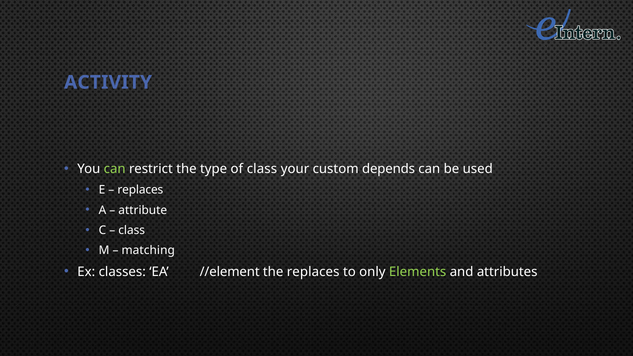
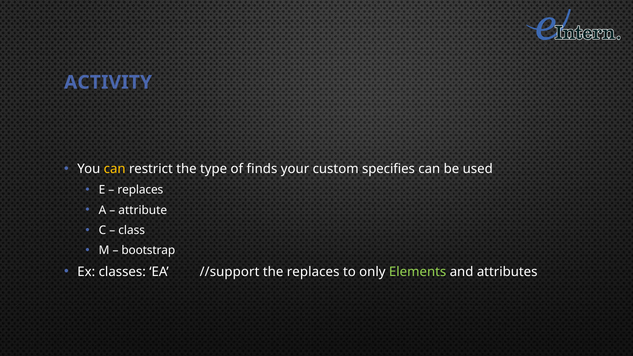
can colour: light green -> yellow (115, 169)
of class: class -> finds (262, 169)
depends: depends -> specifies (388, 169)
matching: matching -> bootstrap (148, 251)
//element: //element -> //support (230, 272)
